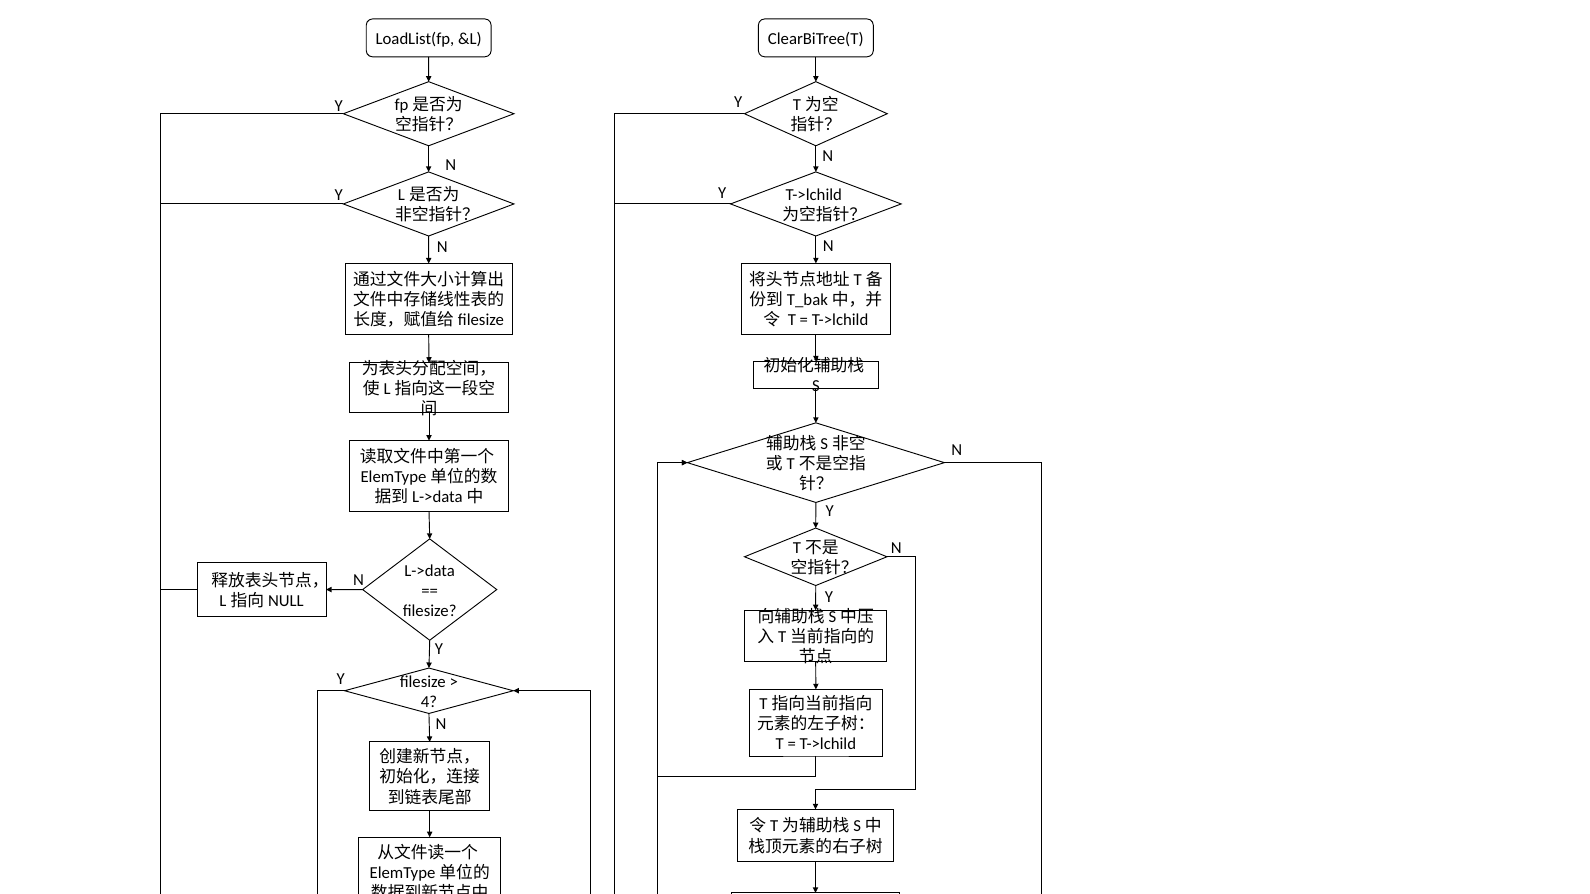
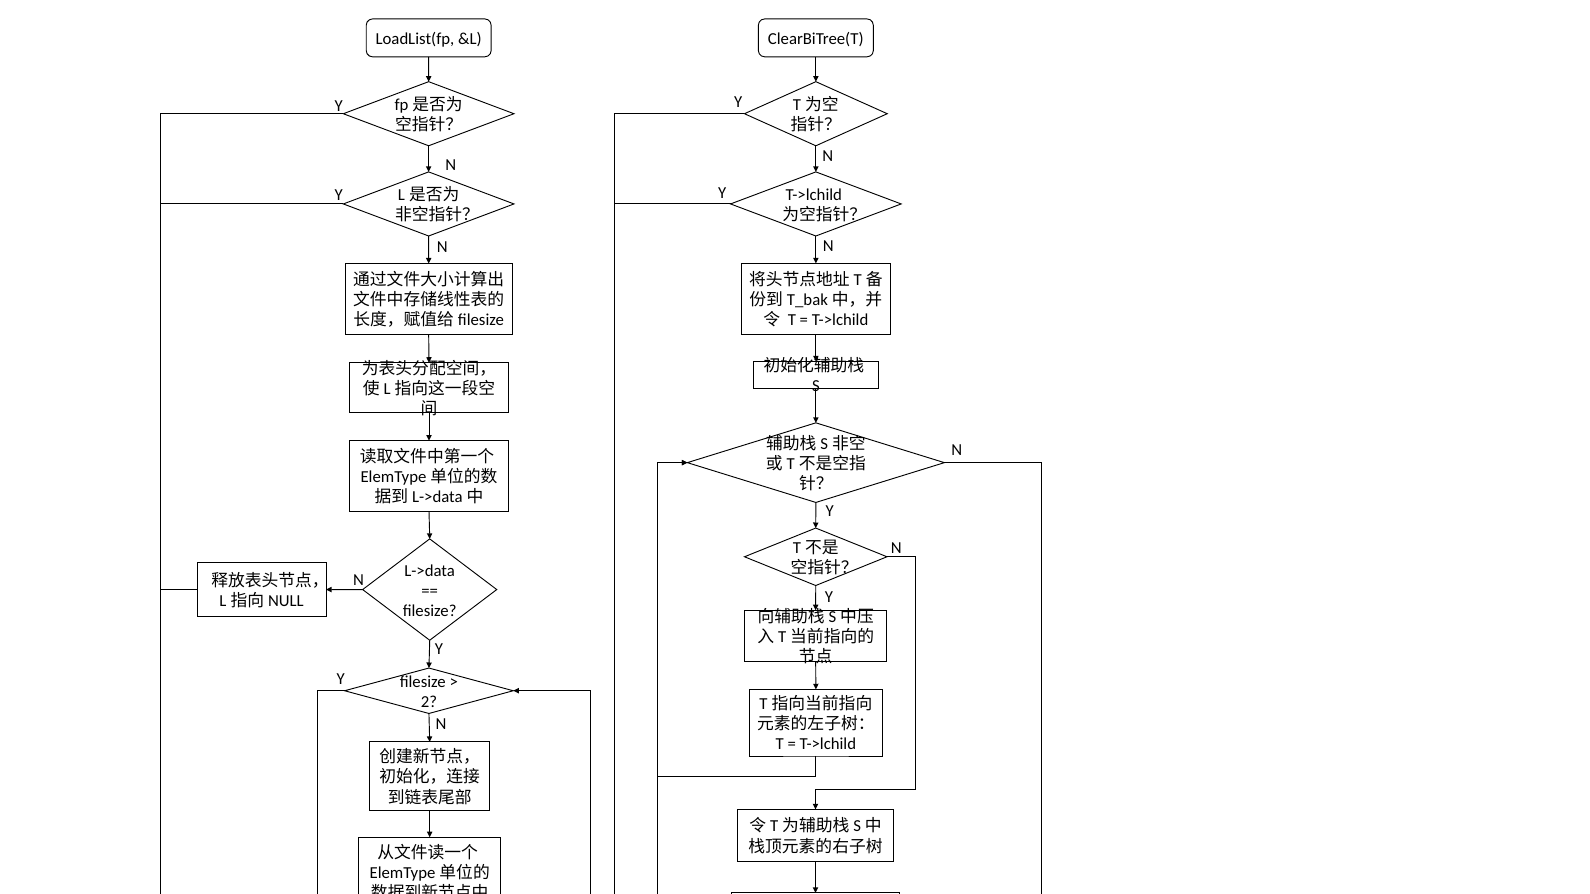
4: 4 -> 2 (429, 702)
